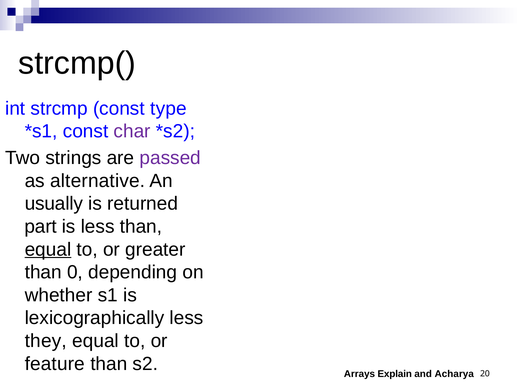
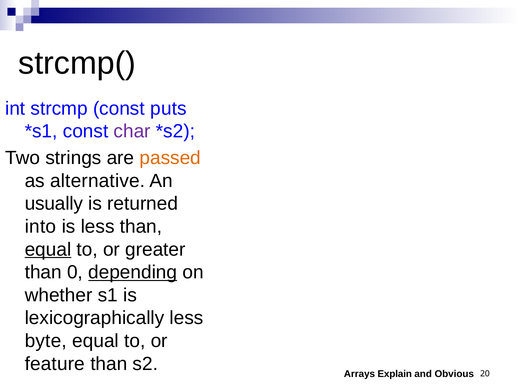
type: type -> puts (169, 108)
passed colour: purple -> orange (170, 158)
part: part -> into (40, 226)
depending underline: none -> present (133, 272)
they: they -> byte (46, 341)
Acharya: Acharya -> Obvious (454, 374)
